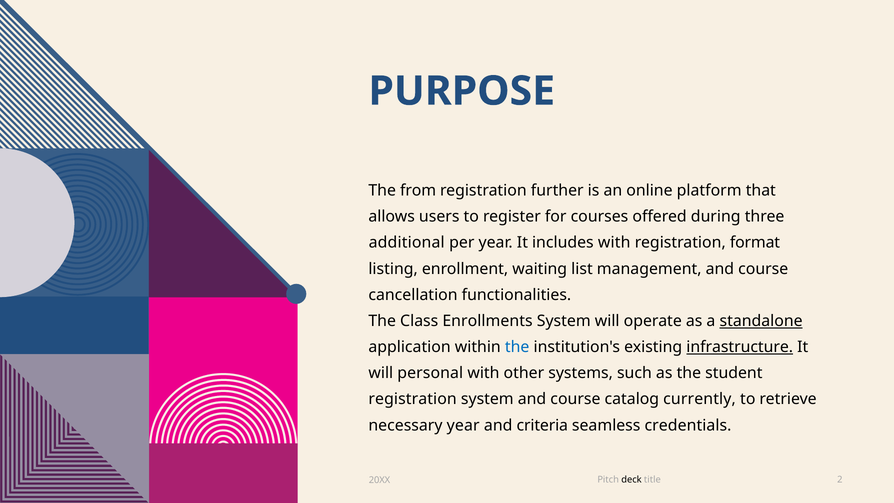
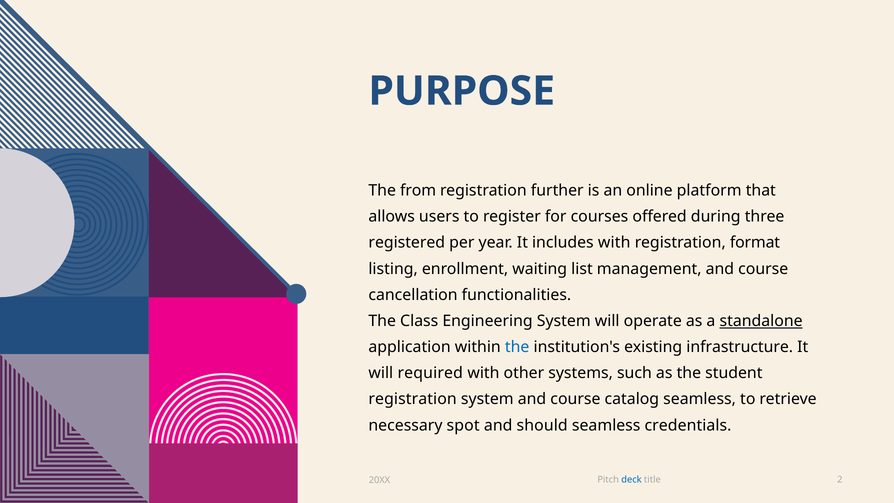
additional: additional -> registered (407, 243)
Enrollments: Enrollments -> Engineering (488, 321)
infrastructure underline: present -> none (740, 347)
personal: personal -> required (430, 373)
catalog currently: currently -> seamless (700, 399)
necessary year: year -> spot (463, 425)
criteria: criteria -> should (542, 425)
deck colour: black -> blue (632, 480)
